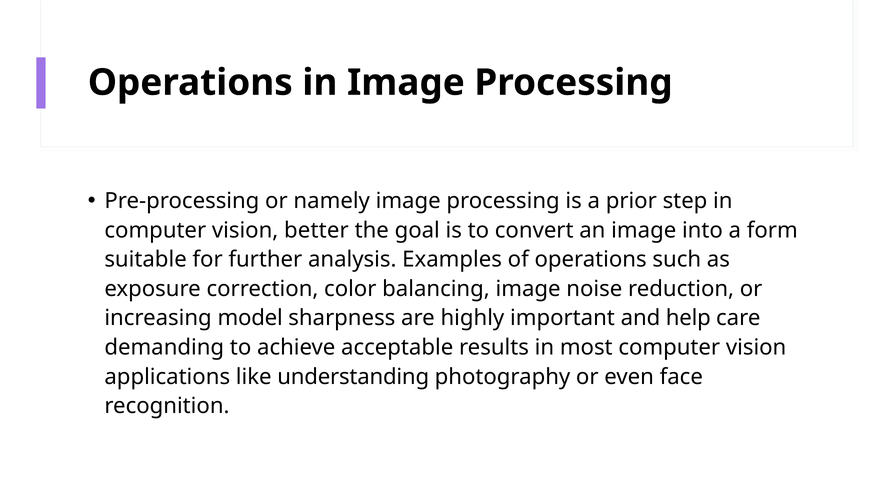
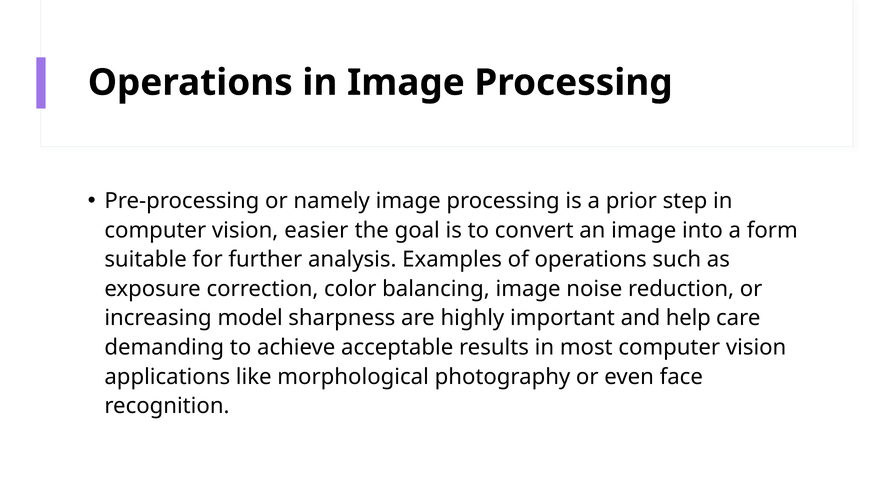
better: better -> easier (316, 230)
understanding: understanding -> morphological (353, 377)
